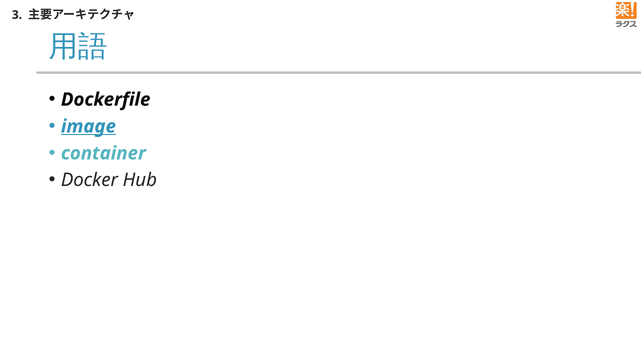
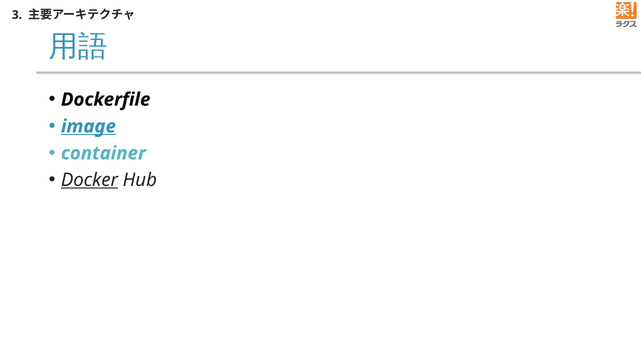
Docker underline: none -> present (89, 180)
